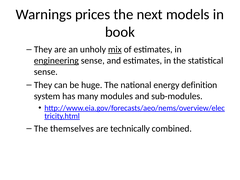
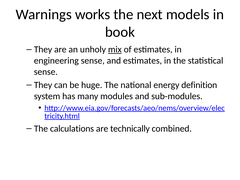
prices: prices -> works (93, 14)
engineering underline: present -> none (56, 61)
themselves: themselves -> calculations (72, 129)
